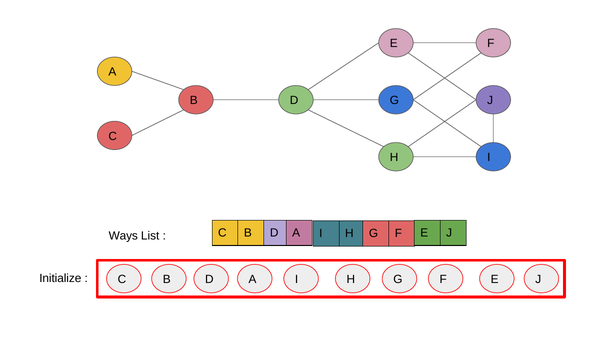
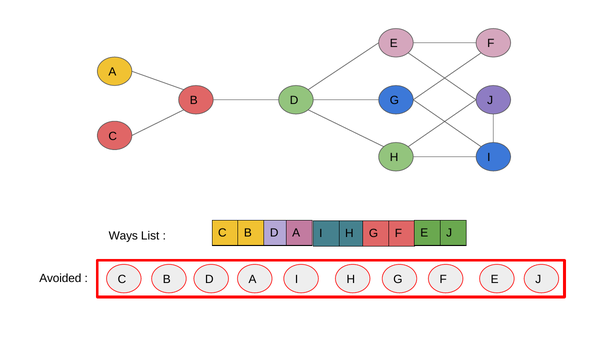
Initialize: Initialize -> Avoided (60, 278)
